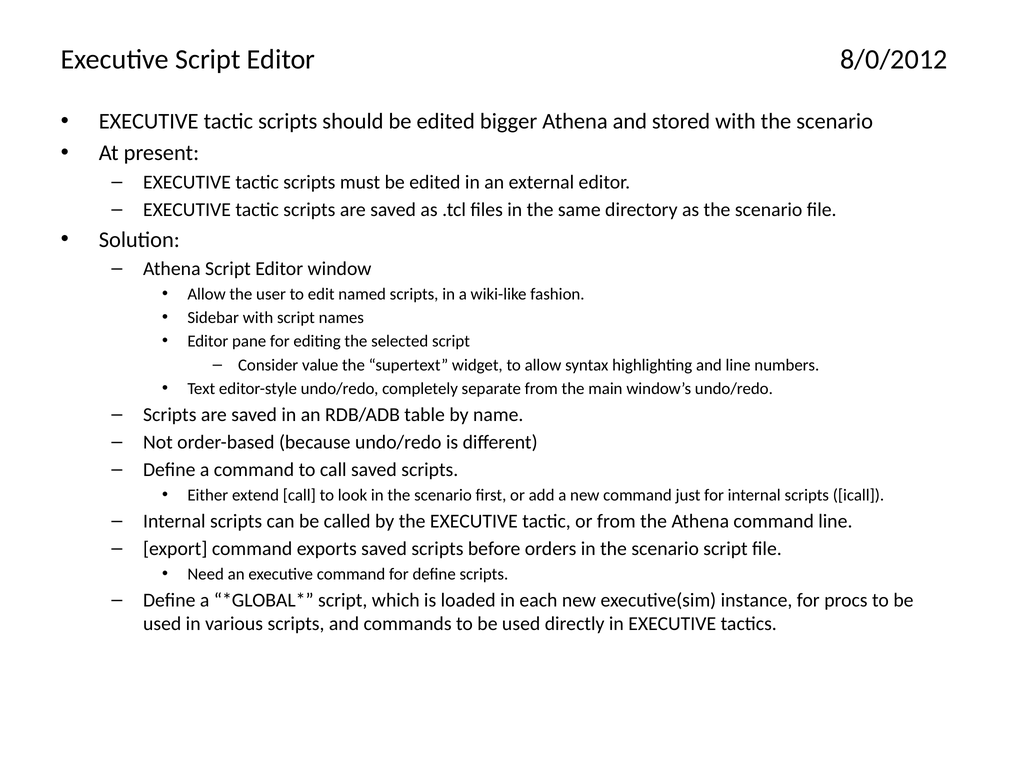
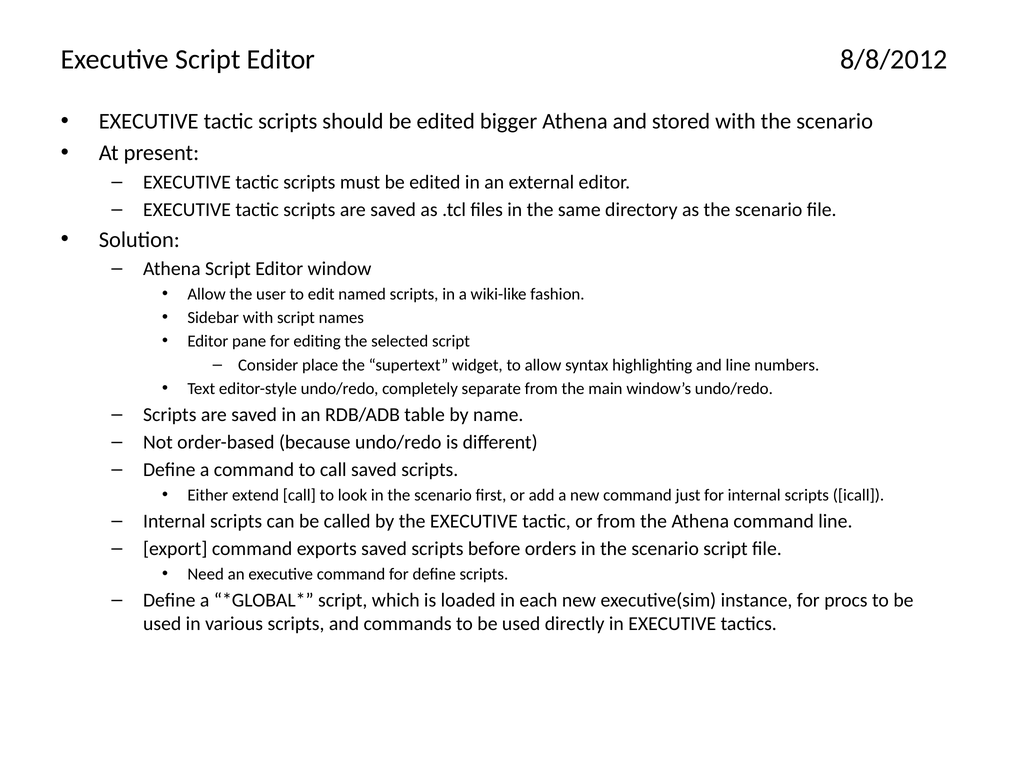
8/0/2012: 8/0/2012 -> 8/8/2012 (894, 59)
value: value -> place (320, 365)
